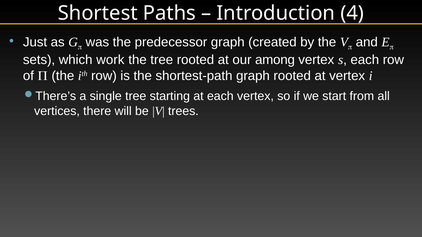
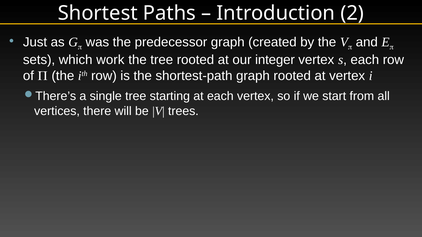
4: 4 -> 2 (352, 13)
among: among -> integer (275, 60)
